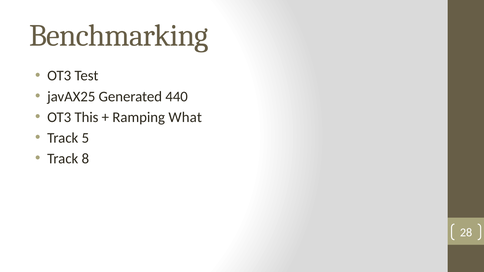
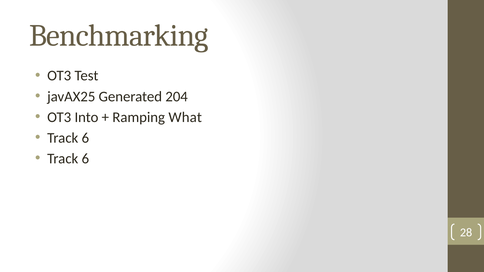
440: 440 -> 204 (177, 97)
This: This -> Into (86, 117)
5: 5 -> 6 (85, 138)
8: 8 -> 6 (85, 159)
